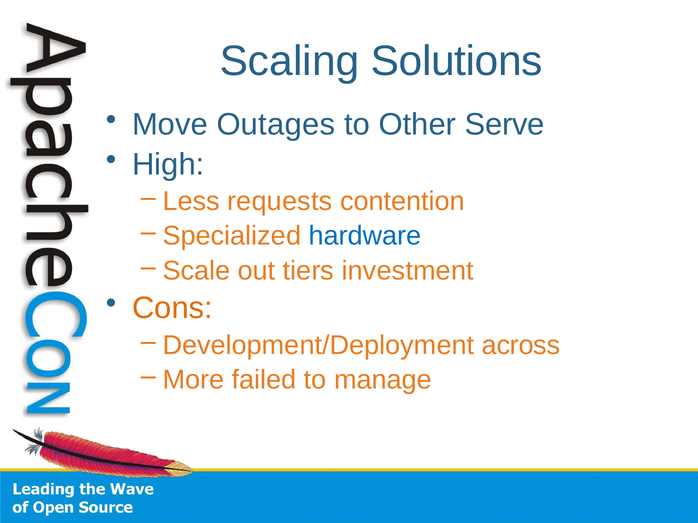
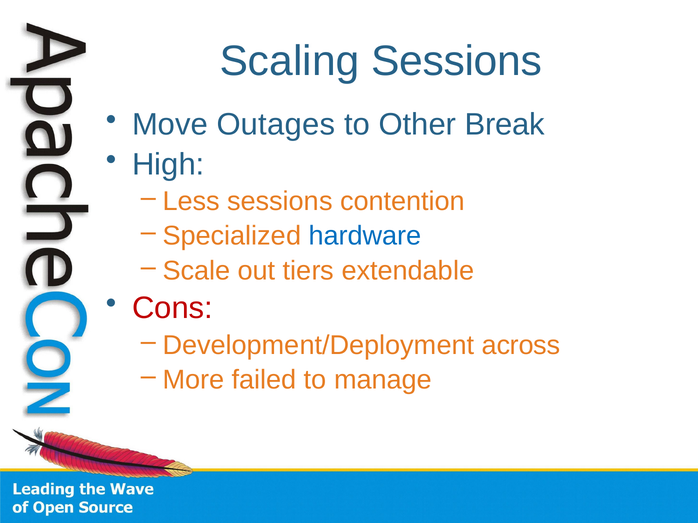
Scaling Solutions: Solutions -> Sessions (457, 61)
Serve: Serve -> Break (505, 125)
Less requests: requests -> sessions (280, 201)
investment: investment -> extendable (408, 271)
Cons colour: orange -> red (173, 309)
